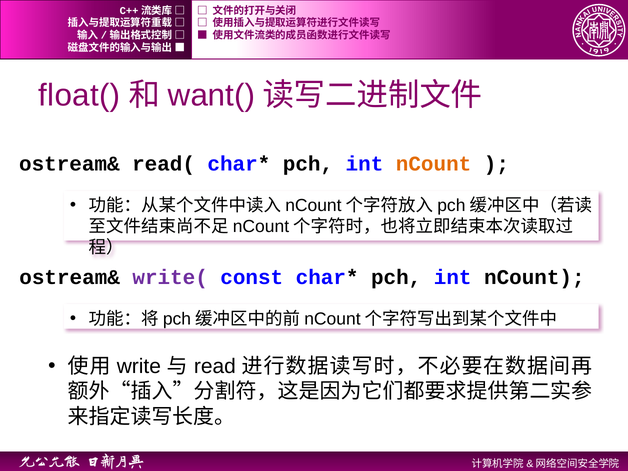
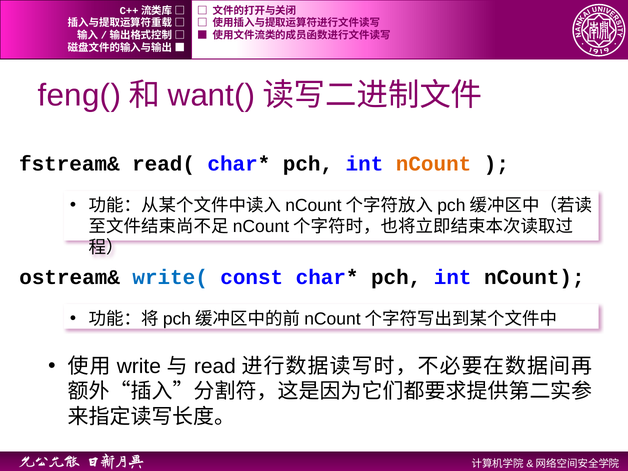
float(: float( -> feng( (79, 95)
ostream&: ostream& -> fstream& (69, 164)
write( colour: purple -> blue (170, 277)
